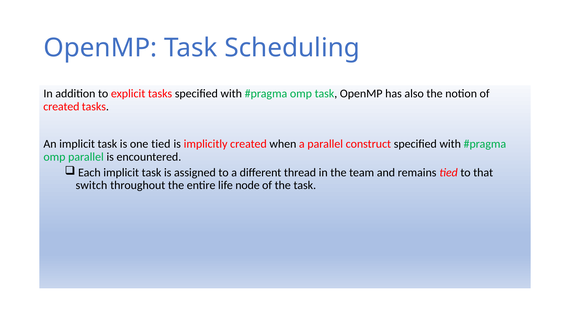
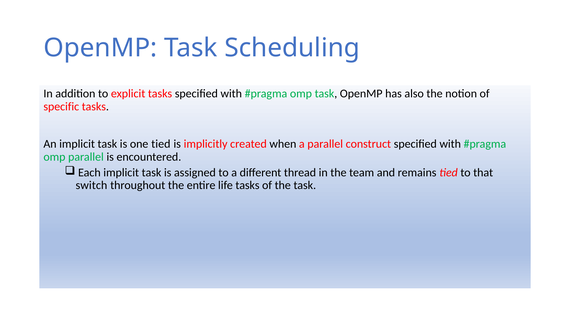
created: created -> specific (61, 107)
life node: node -> tasks (247, 186)
